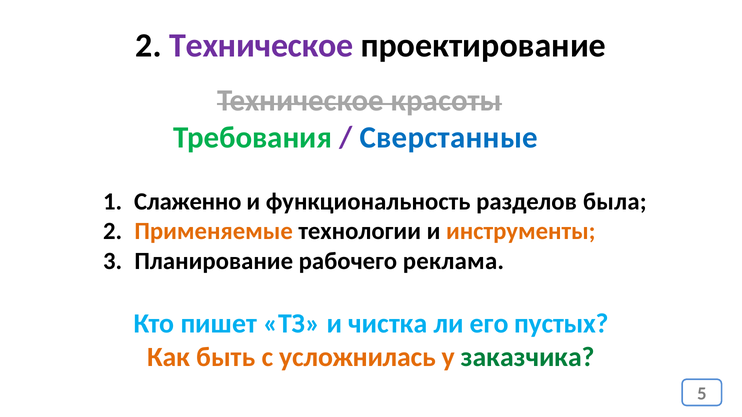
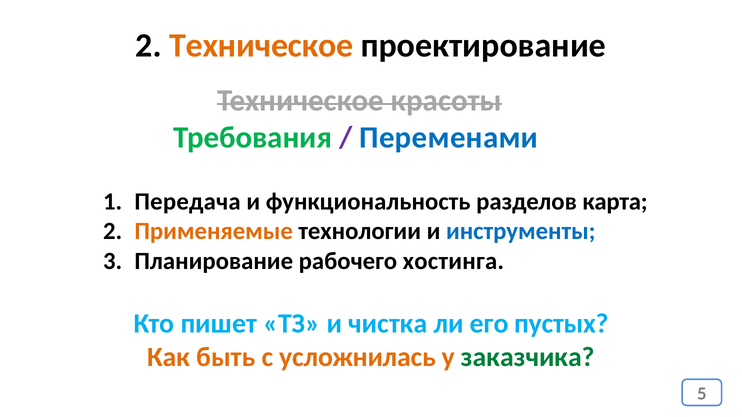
Техническое colour: purple -> orange (261, 46)
Сверстанные: Сверстанные -> Переменами (449, 138)
Слаженно: Слаженно -> Передача (188, 202)
была: была -> карта (615, 202)
инструменты colour: orange -> blue (521, 231)
реклама: реклама -> хостинга (453, 261)
